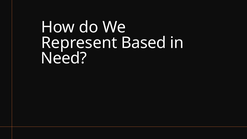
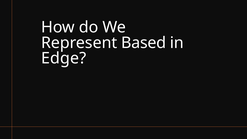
Need: Need -> Edge (64, 58)
